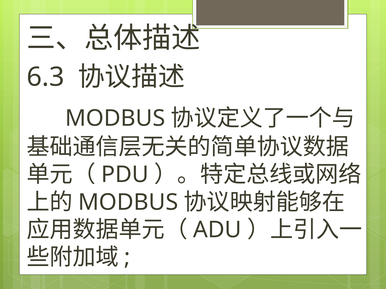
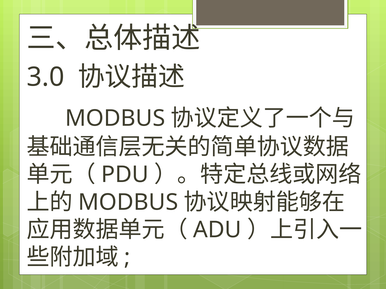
6.3: 6.3 -> 3.0 (45, 77)
